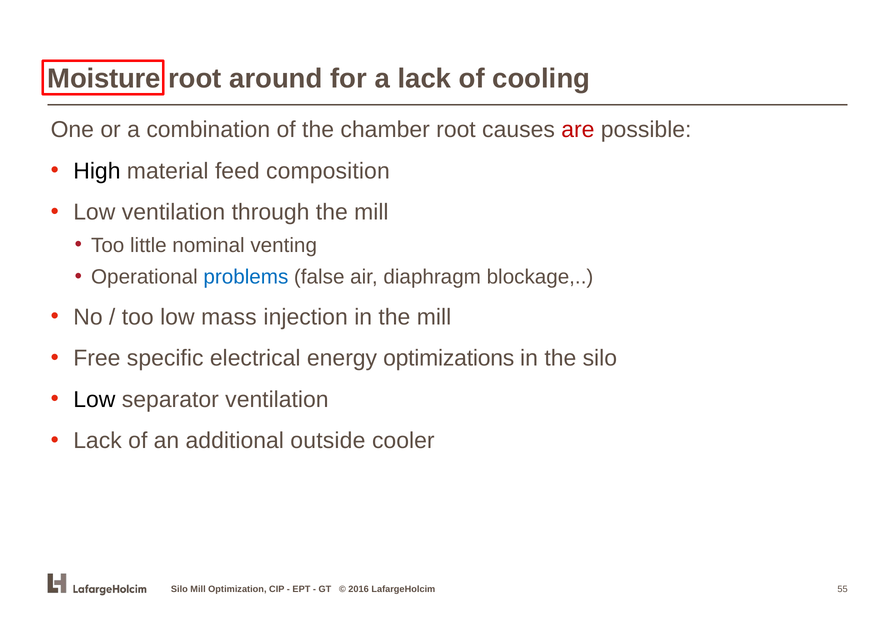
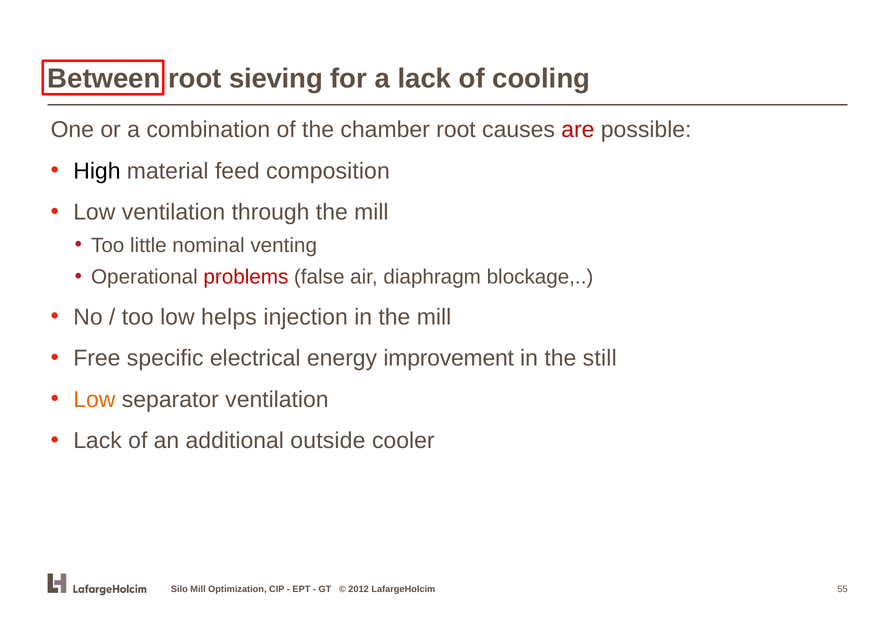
Moisture: Moisture -> Between (104, 79)
around: around -> sieving (276, 79)
problems colour: blue -> red (246, 277)
mass: mass -> helps (229, 317)
optimizations: optimizations -> improvement (449, 359)
the silo: silo -> still (600, 359)
Low colour: black -> orange (94, 400)
2016: 2016 -> 2012 (359, 590)
